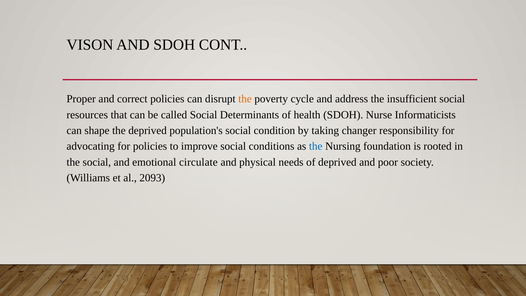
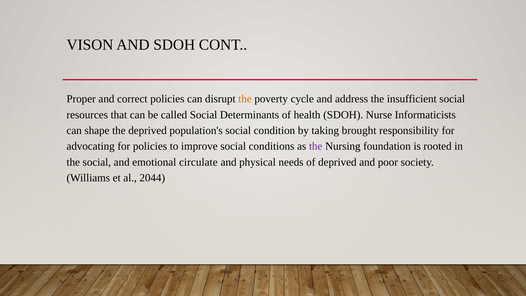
changer: changer -> brought (359, 130)
the colour: blue -> purple (316, 146)
2093: 2093 -> 2044 (152, 178)
